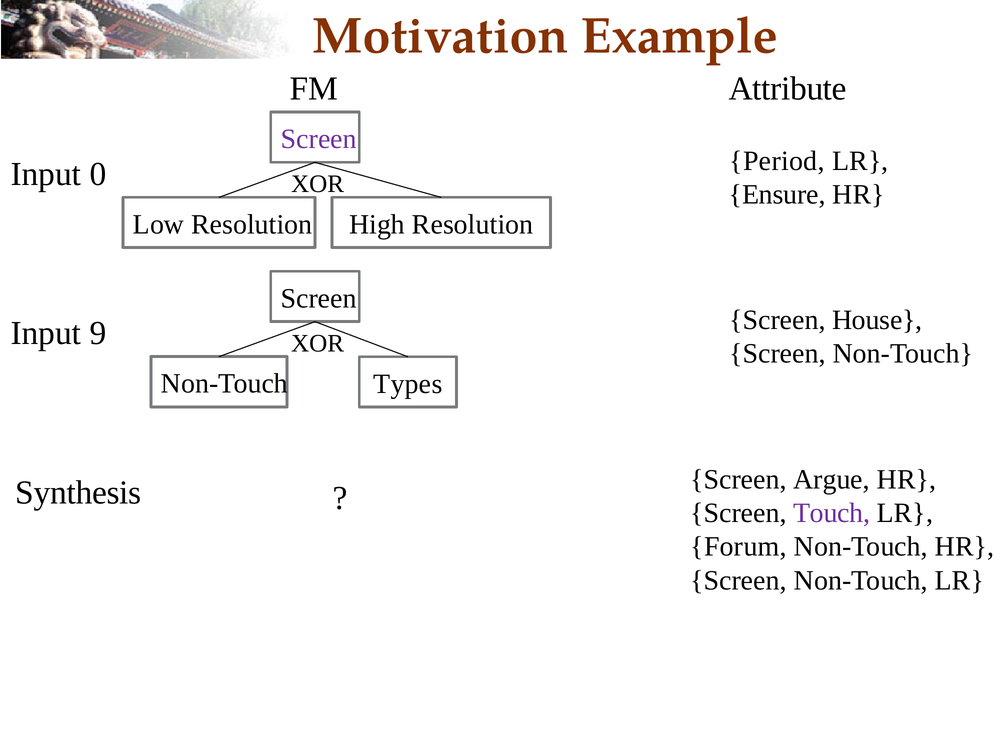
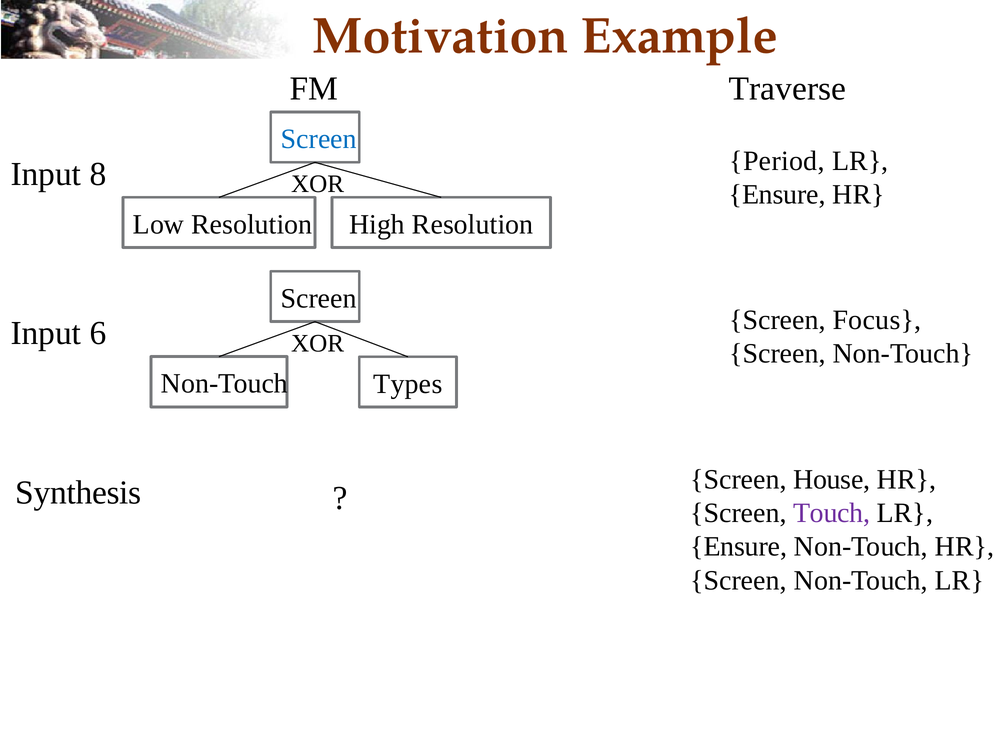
Attribute: Attribute -> Traverse (787, 89)
Screen colour: purple -> blue (319, 139)
0: 0 -> 8 (98, 174)
House: House -> Focus (877, 320)
9: 9 -> 6 (98, 333)
Argue: Argue -> House (832, 479)
Forum: Forum -> Ensure (739, 546)
